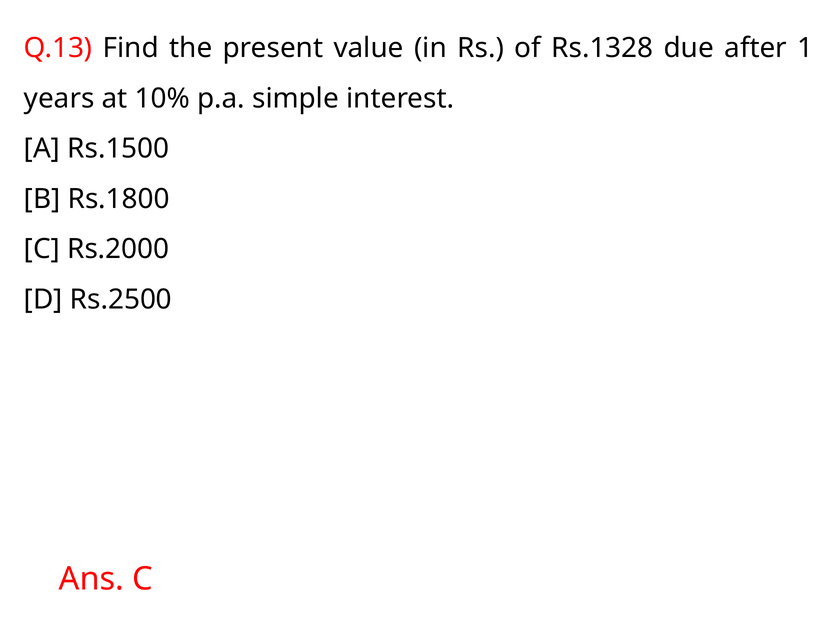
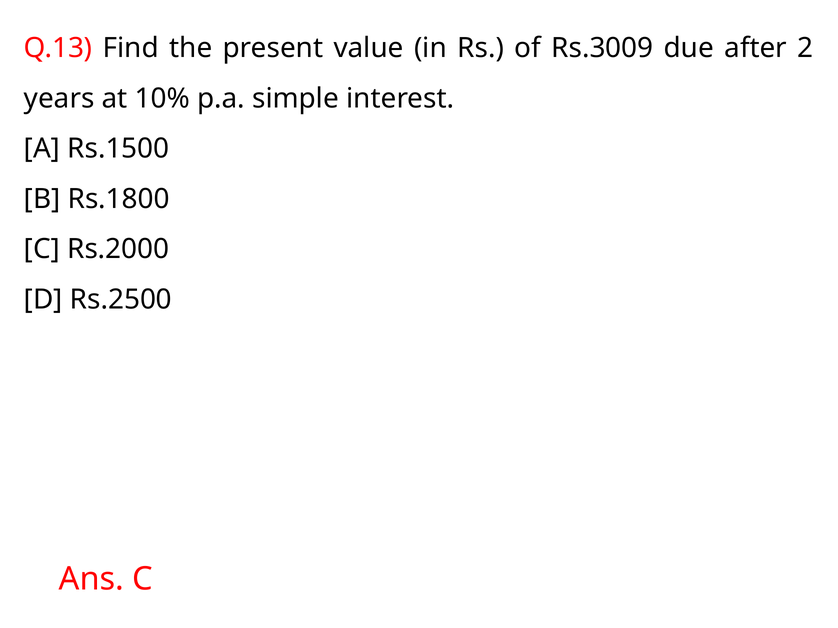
Rs.1328: Rs.1328 -> Rs.3009 (602, 48)
1: 1 -> 2 (805, 48)
